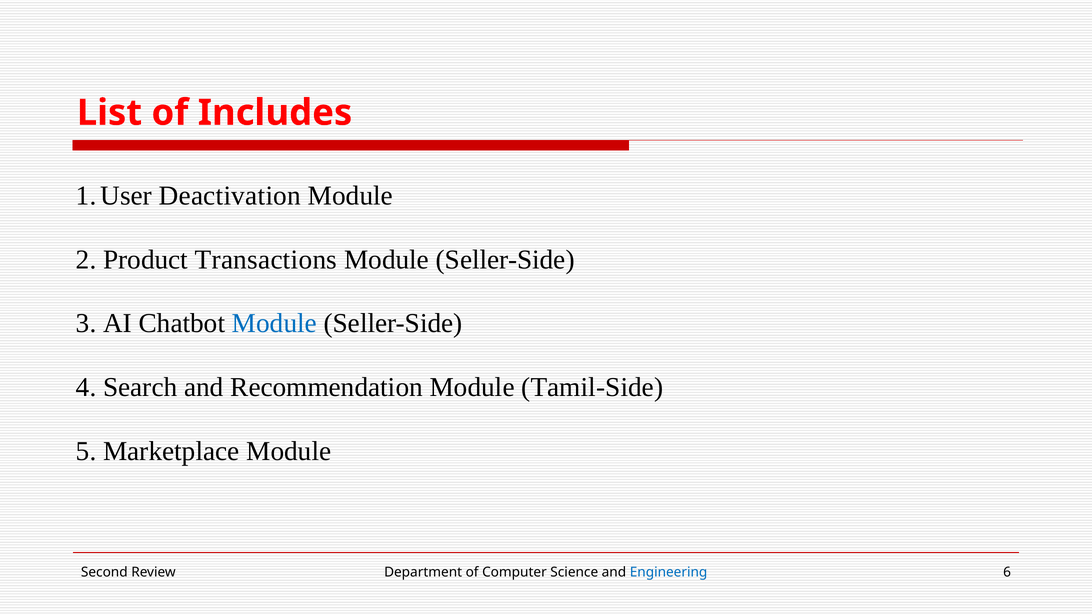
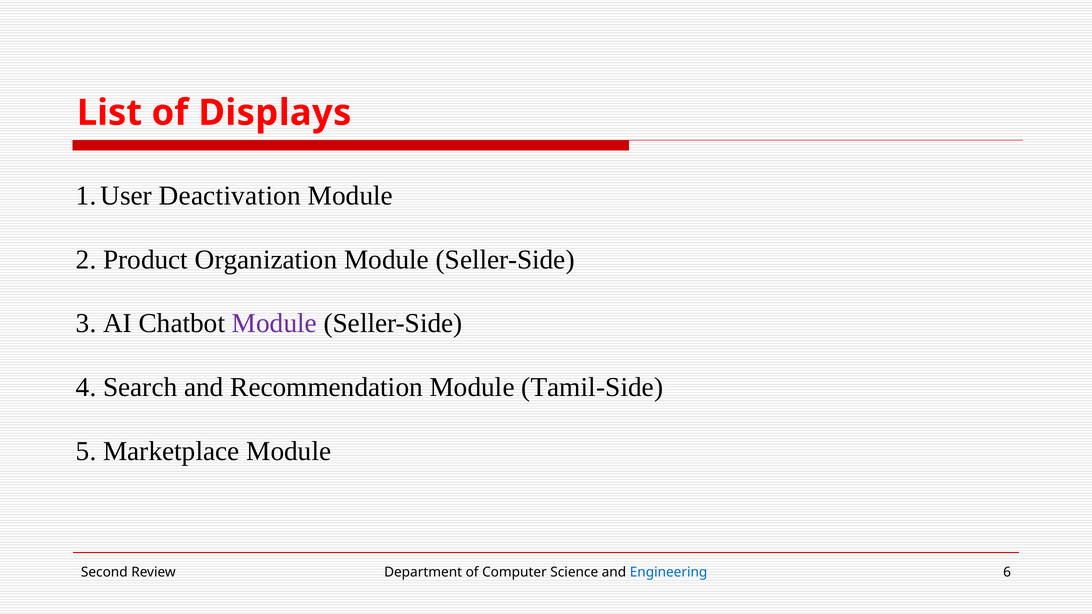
Includes: Includes -> Displays (275, 113)
Transactions: Transactions -> Organization (266, 260)
Module colour: blue -> purple (274, 324)
